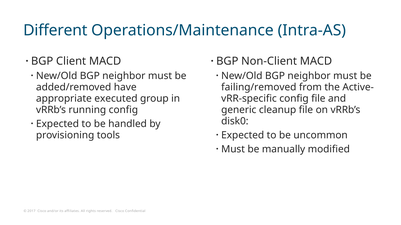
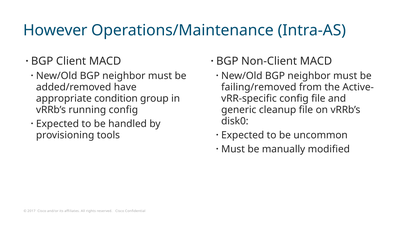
Different: Different -> However (55, 30)
executed: executed -> condition (116, 99)
